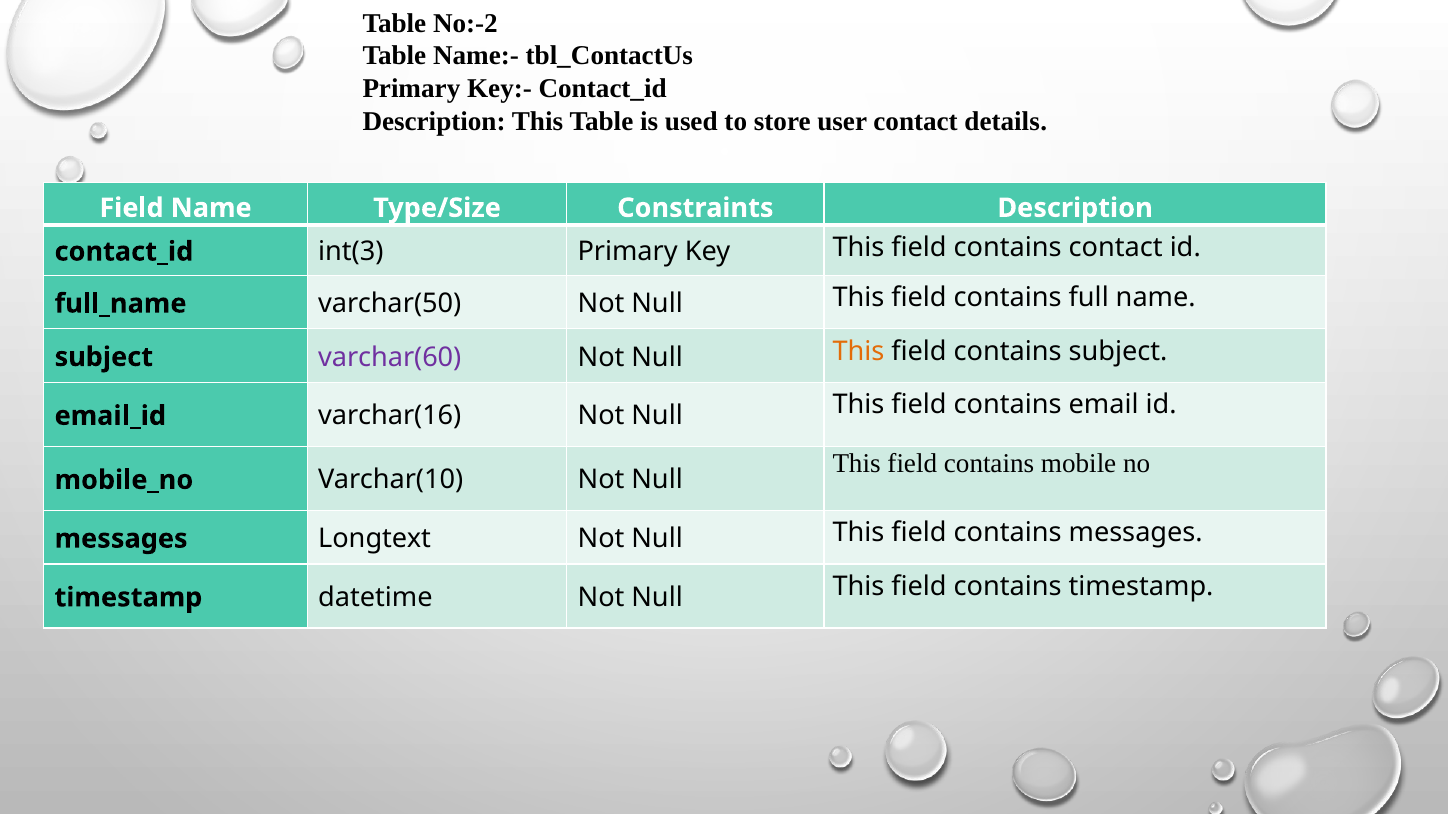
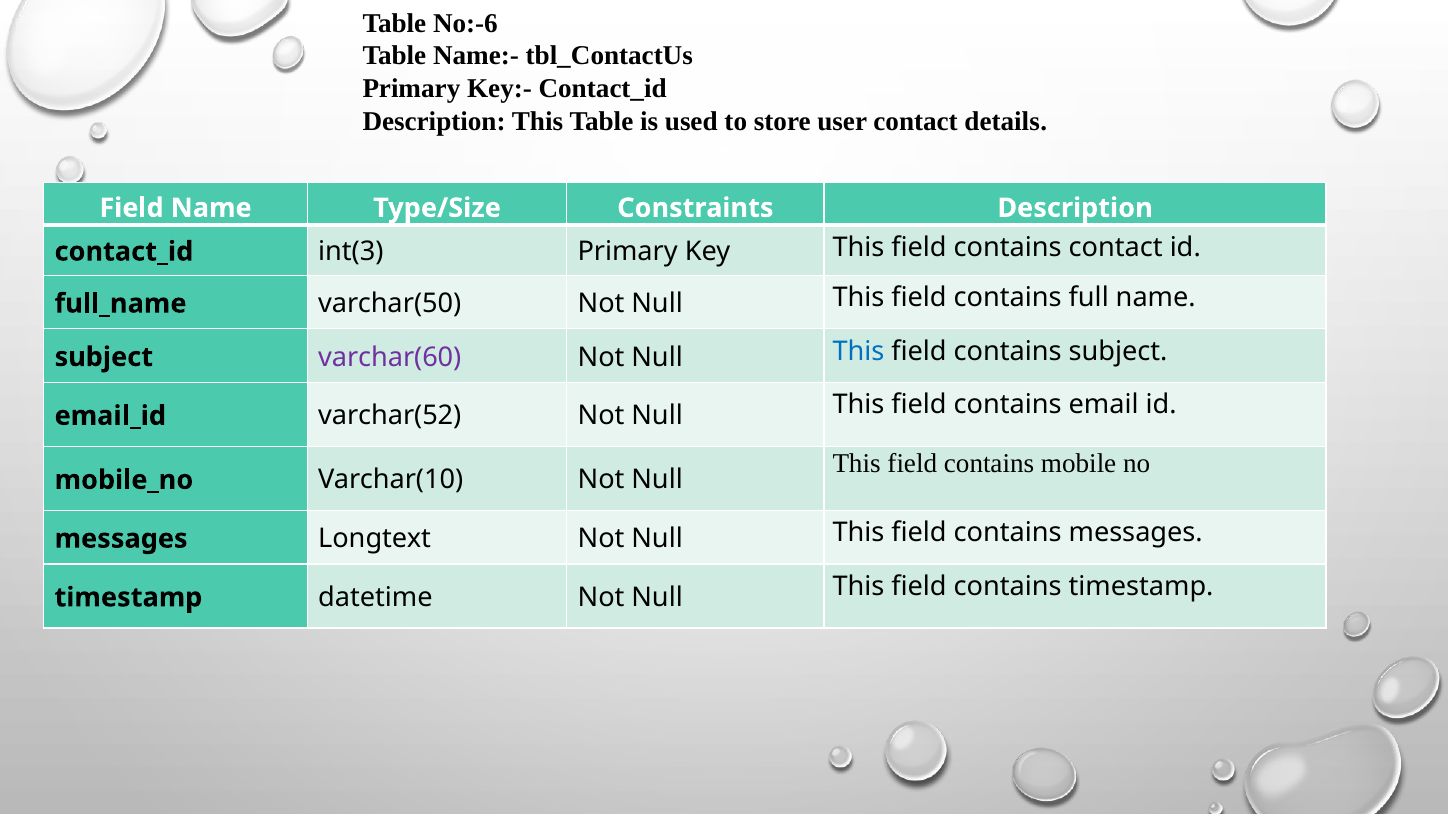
No:-2: No:-2 -> No:-6 (465, 23)
This colour: orange -> blue (858, 352)
varchar(16: varchar(16 -> varchar(52 (390, 416)
